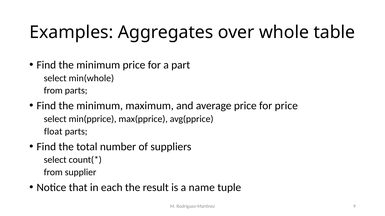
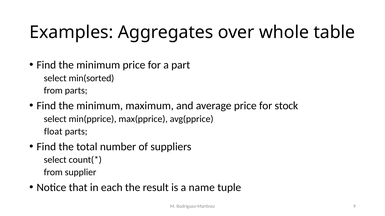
min(whole: min(whole -> min(sorted (91, 78)
for price: price -> stock (286, 106)
